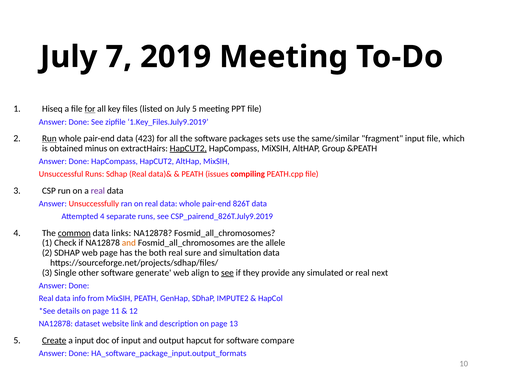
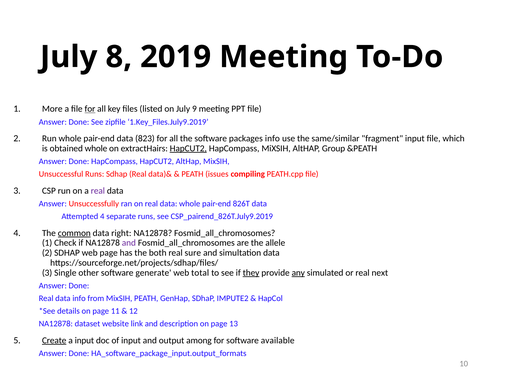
7: 7 -> 8 (119, 57)
Hiseq: Hiseq -> More (52, 109)
July 5: 5 -> 9 (194, 109)
Run underline: present -> none (49, 139)
423: 423 -> 823 (145, 139)
packages sets: sets -> info (272, 139)
obtained minus: minus -> whole (96, 148)
links: links -> right (121, 233)
and colour: orange -> purple (129, 243)
align: align -> total (200, 273)
see underline: present -> none (227, 273)
they underline: none -> present (251, 273)
any underline: none -> present (298, 273)
hapcut: hapcut -> among (199, 340)
compare: compare -> available (278, 340)
